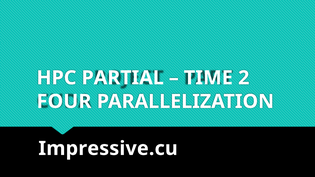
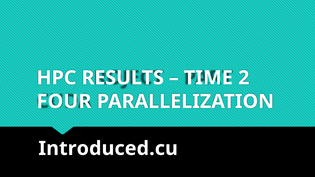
PARTIAL: PARTIAL -> RESULTS (123, 78)
Impressive.cu: Impressive.cu -> Introduced.cu (108, 149)
